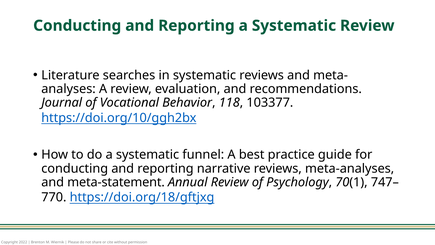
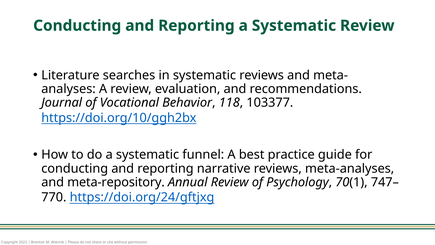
meta-statement: meta-statement -> meta-repository (116, 182)
https://doi.org/18/gftjxg: https://doi.org/18/gftjxg -> https://doi.org/24/gftjxg (142, 197)
